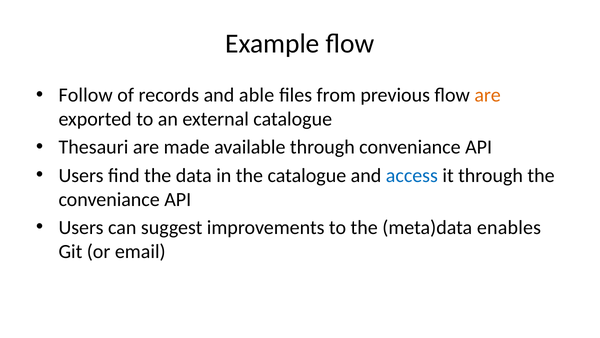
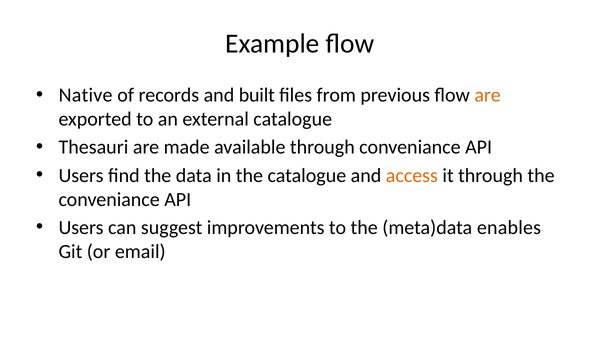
Follow: Follow -> Native (86, 95)
able: able -> built (257, 95)
access colour: blue -> orange (412, 175)
